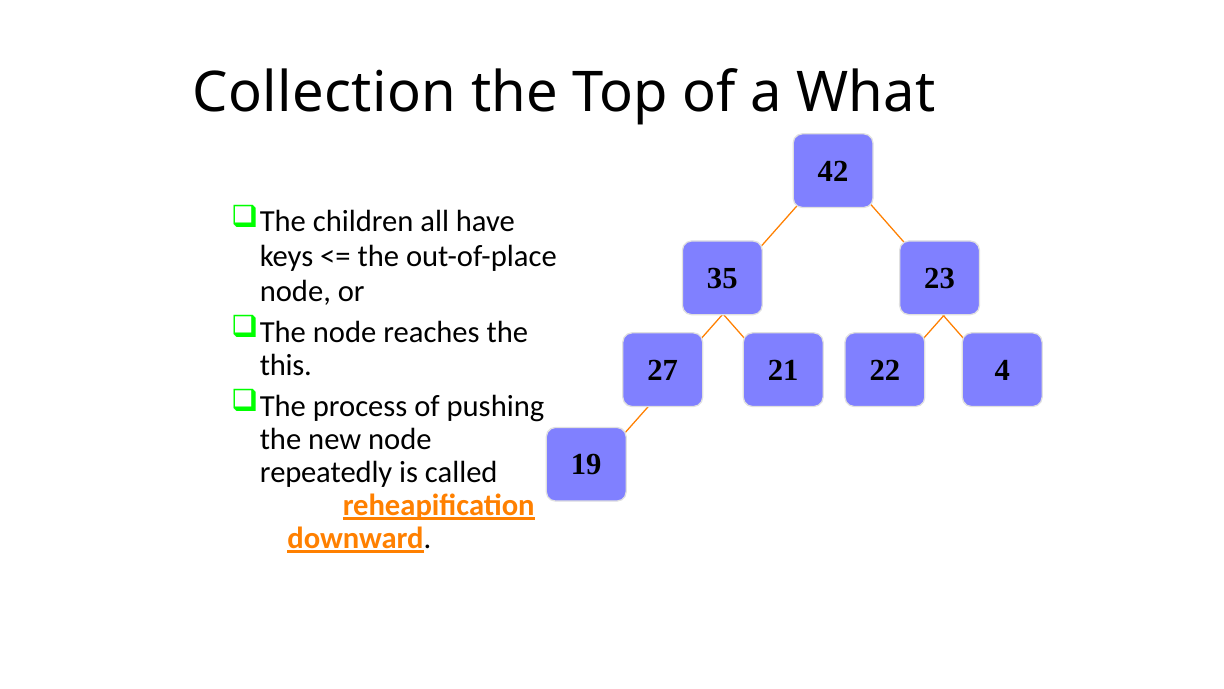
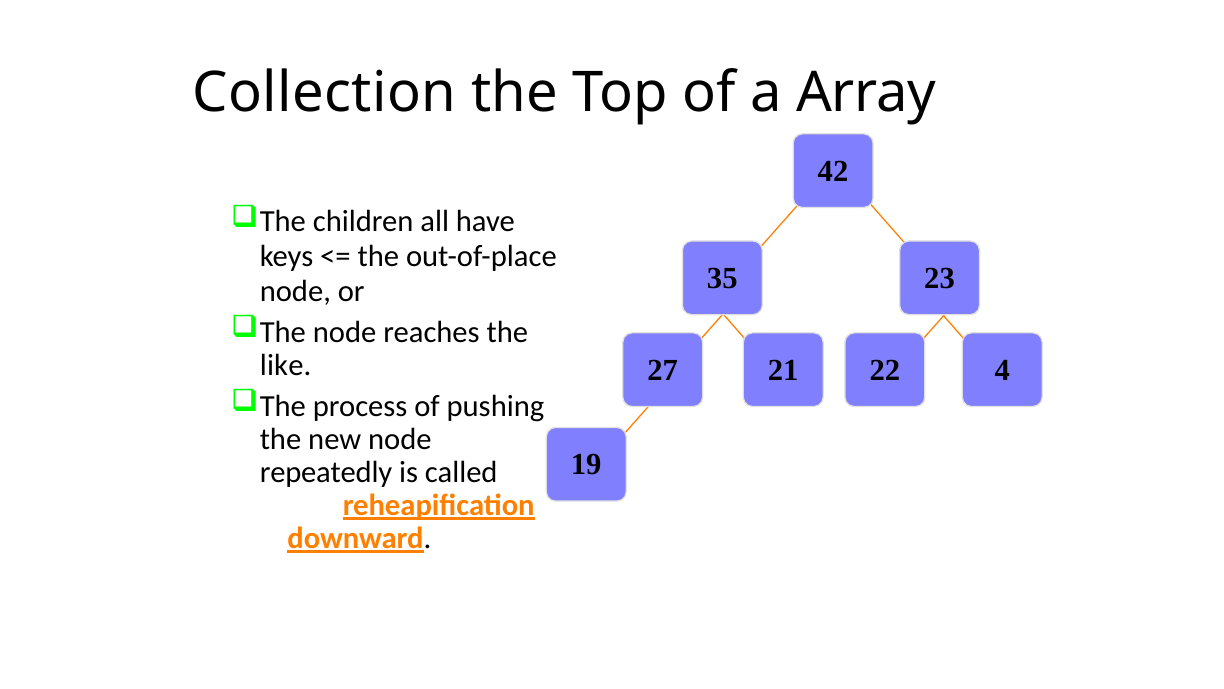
What: What -> Array (866, 92)
this: this -> like (286, 365)
